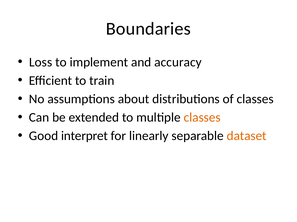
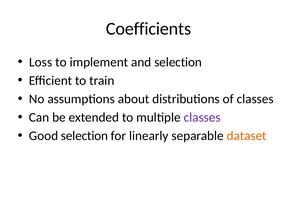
Boundaries: Boundaries -> Coefficients (149, 29)
and accuracy: accuracy -> selection (178, 62)
classes colour: orange -> purple (202, 118)
Good interpret: interpret -> selection (85, 136)
